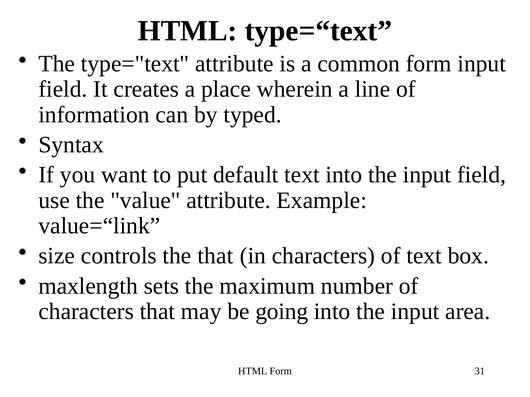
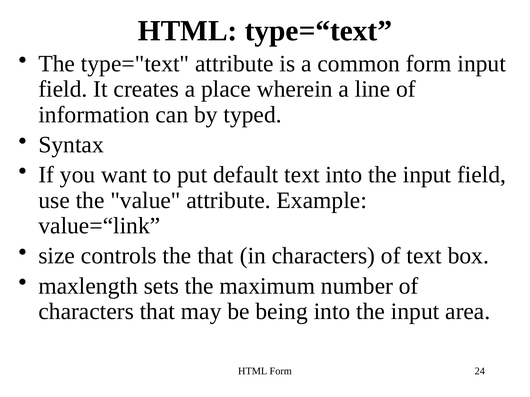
going: going -> being (282, 312)
31: 31 -> 24 (480, 372)
